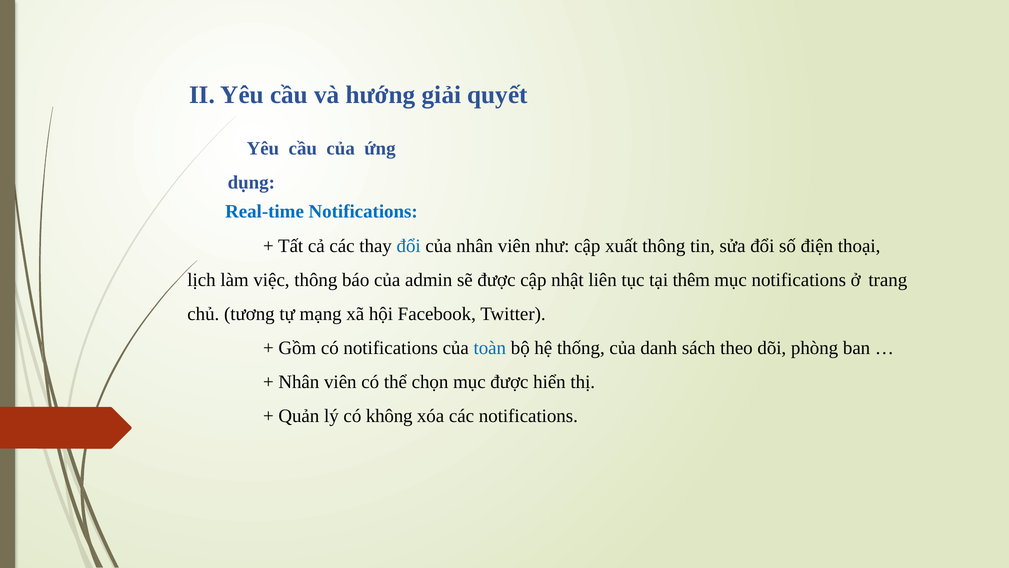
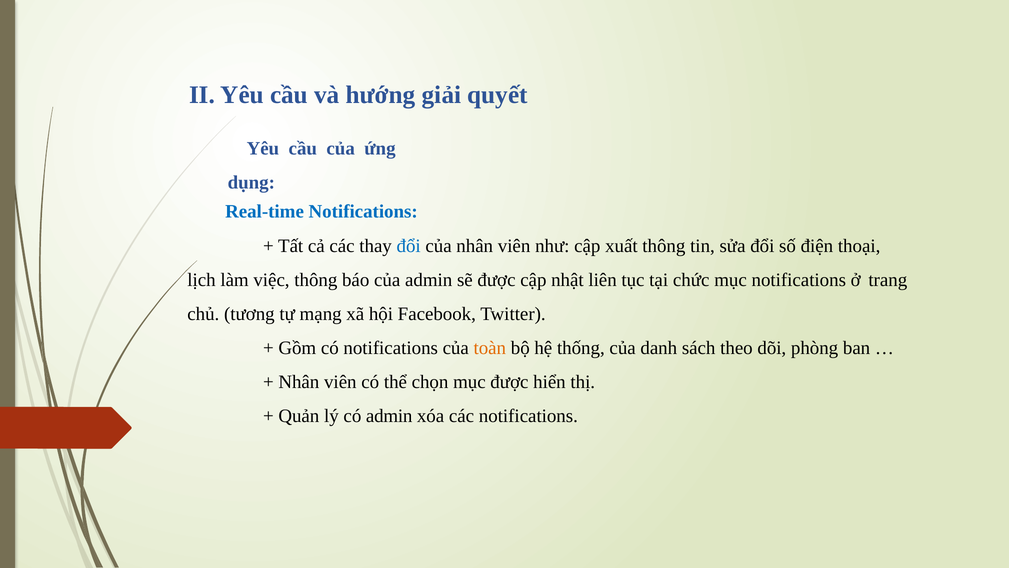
thêm: thêm -> chức (691, 280)
toàn colour: blue -> orange (490, 348)
có không: không -> admin (389, 416)
